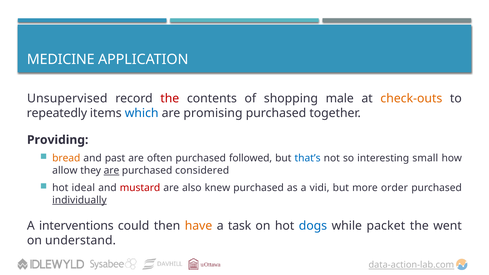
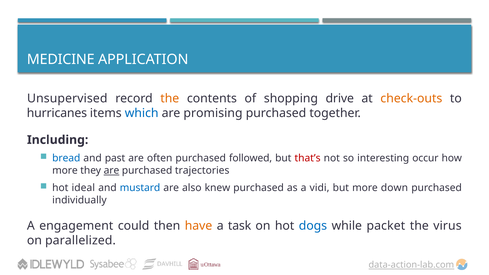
the colour: red -> orange (170, 98)
male: male -> drive (340, 98)
repeatedly: repeatedly -> hurricanes (57, 113)
Providing: Providing -> Including (58, 140)
bread colour: orange -> blue (66, 158)
that’s colour: blue -> red (308, 158)
small: small -> occur (425, 158)
allow: allow -> more (65, 171)
considered: considered -> trajectories (202, 171)
mustard colour: red -> blue (140, 188)
order: order -> down (394, 188)
individually underline: present -> none (79, 200)
interventions: interventions -> engagement (76, 226)
went: went -> virus (447, 226)
understand: understand -> parallelized (80, 240)
